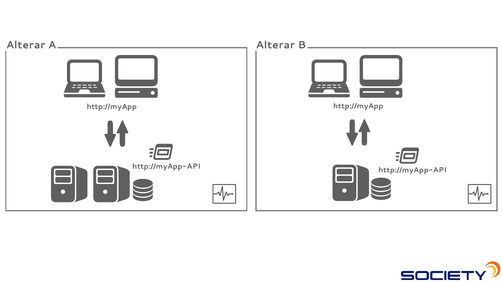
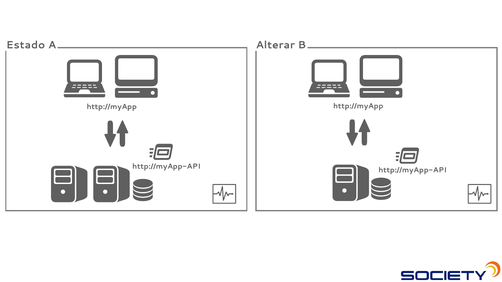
Alterar: Alterar -> Estado (26, 45)
